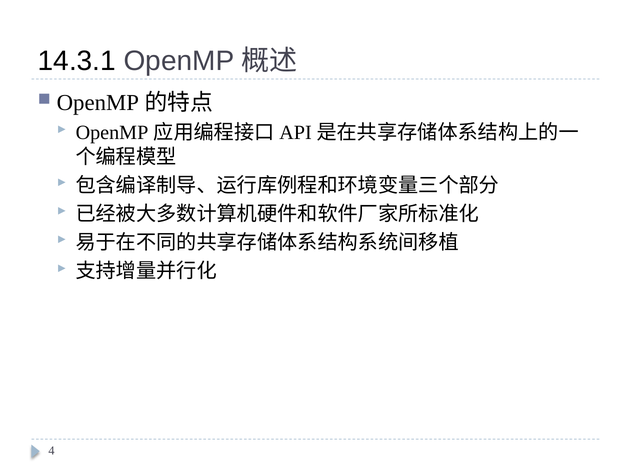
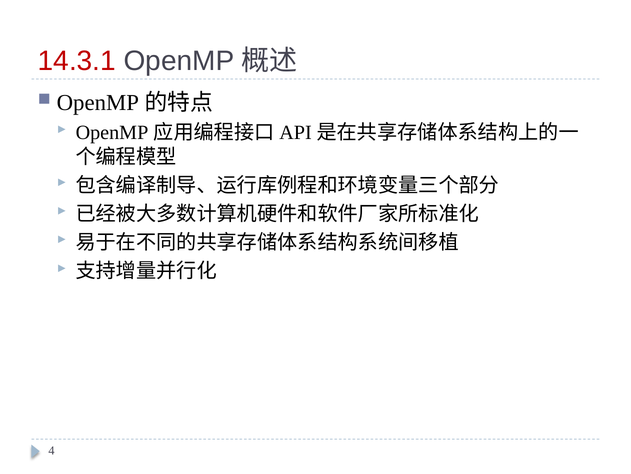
14.3.1 colour: black -> red (77, 61)
